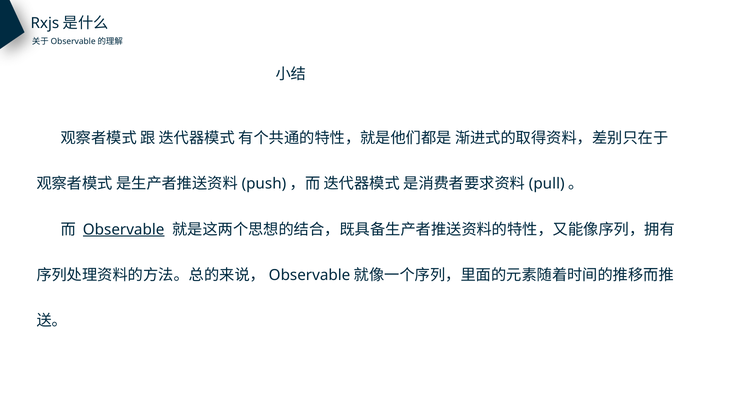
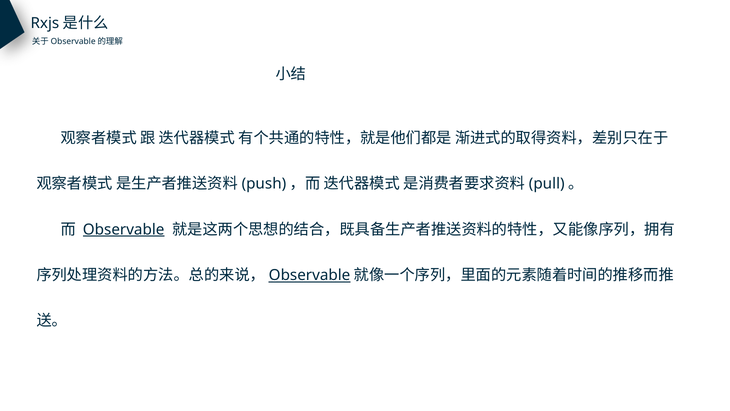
Observable underline: none -> present (310, 275)
